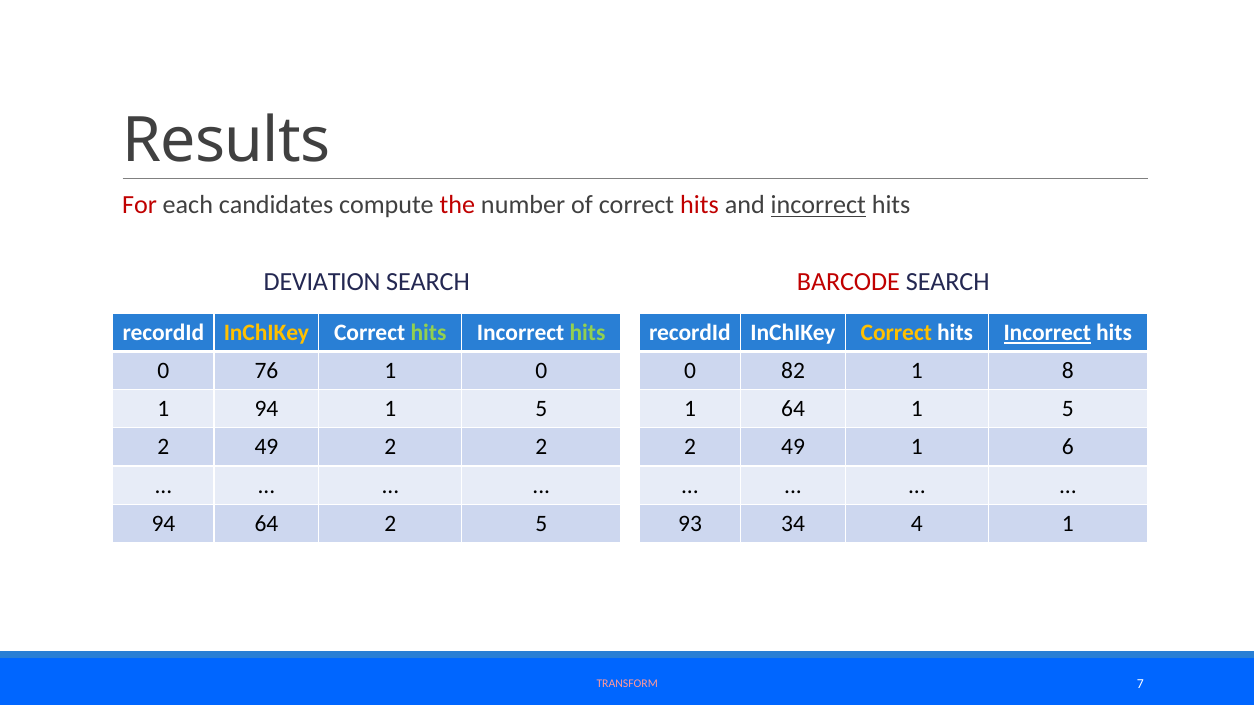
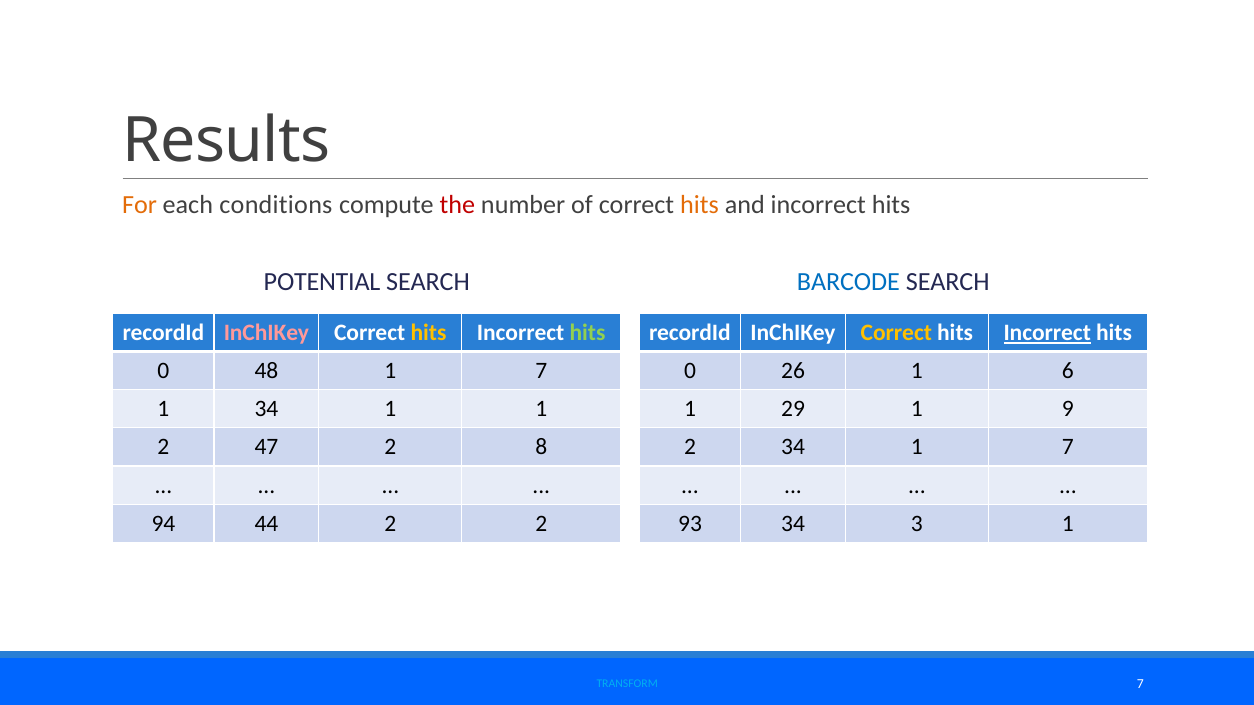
For colour: red -> orange (140, 205)
candidates: candidates -> conditions (276, 205)
hits colour: red -> orange (700, 205)
incorrect underline: present -> none (818, 205)
DEVIATION: DEVIATION -> POTENTIAL (322, 283)
BARCODE colour: red -> blue (848, 283)
InChIKey colour: yellow -> pink (266, 333)
hits colour: light green -> yellow (429, 333)
76: 76 -> 48 (266, 371)
0: 0 -> 7 (541, 371)
82: 82 -> 26 (793, 371)
8: 8 -> 6 (1068, 371)
1 94: 94 -> 34 (266, 409)
5: 5 -> 1 (541, 409)
1 64: 64 -> 29 (793, 409)
5: 5 -> 9 (1068, 409)
49: 49 -> 47 (266, 447)
2 2: 2 -> 8 (541, 447)
49: 49 -> 34 (793, 447)
6: 6 -> 7 (1068, 447)
94 64: 64 -> 44 (266, 524)
2 5: 5 -> 2 (541, 524)
4: 4 -> 3 (917, 524)
TRANSFORM colour: pink -> light blue (627, 684)
